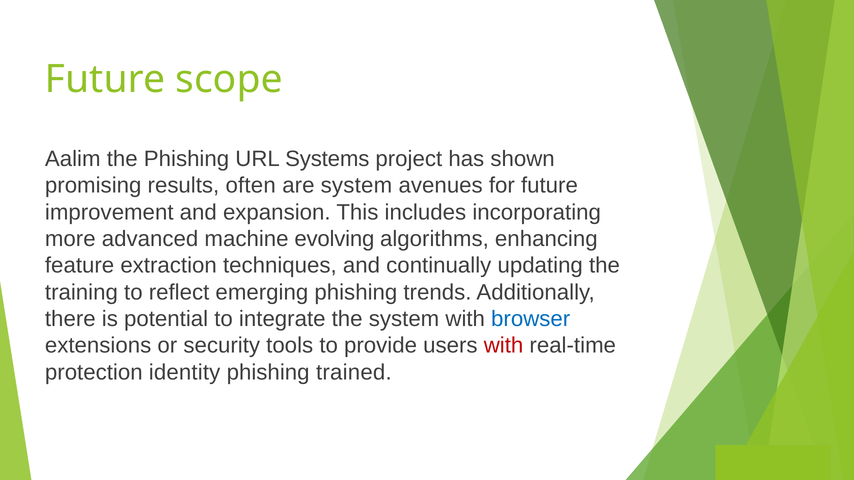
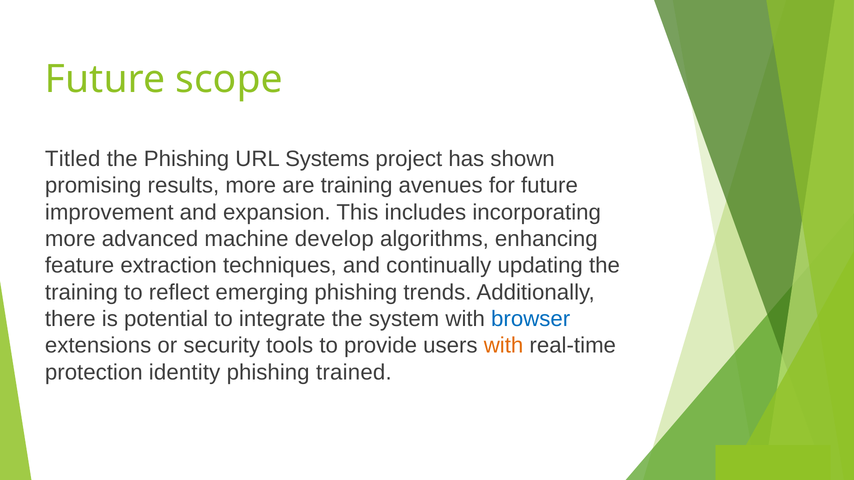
Aalim: Aalim -> Titled (73, 159)
results often: often -> more (251, 186)
are system: system -> training (357, 186)
evolving: evolving -> develop (334, 239)
with colour: red -> orange (504, 346)
